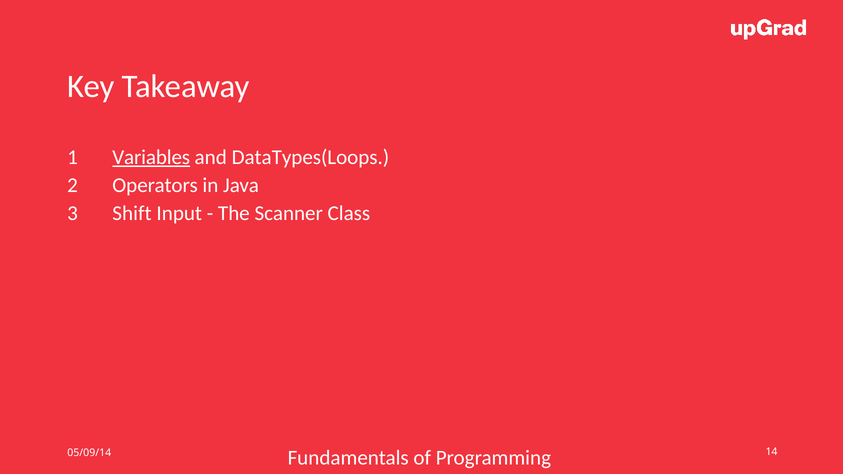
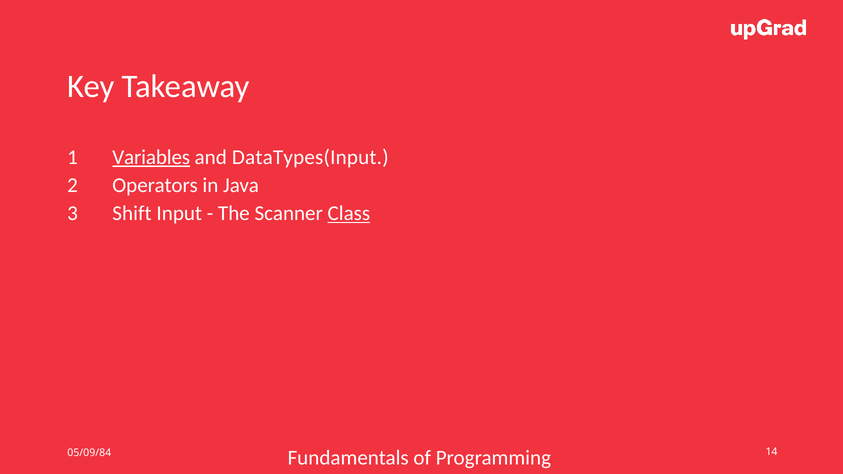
DataTypes(Loops: DataTypes(Loops -> DataTypes(Input (310, 157)
Class underline: none -> present (349, 213)
05/09/14: 05/09/14 -> 05/09/84 (89, 453)
